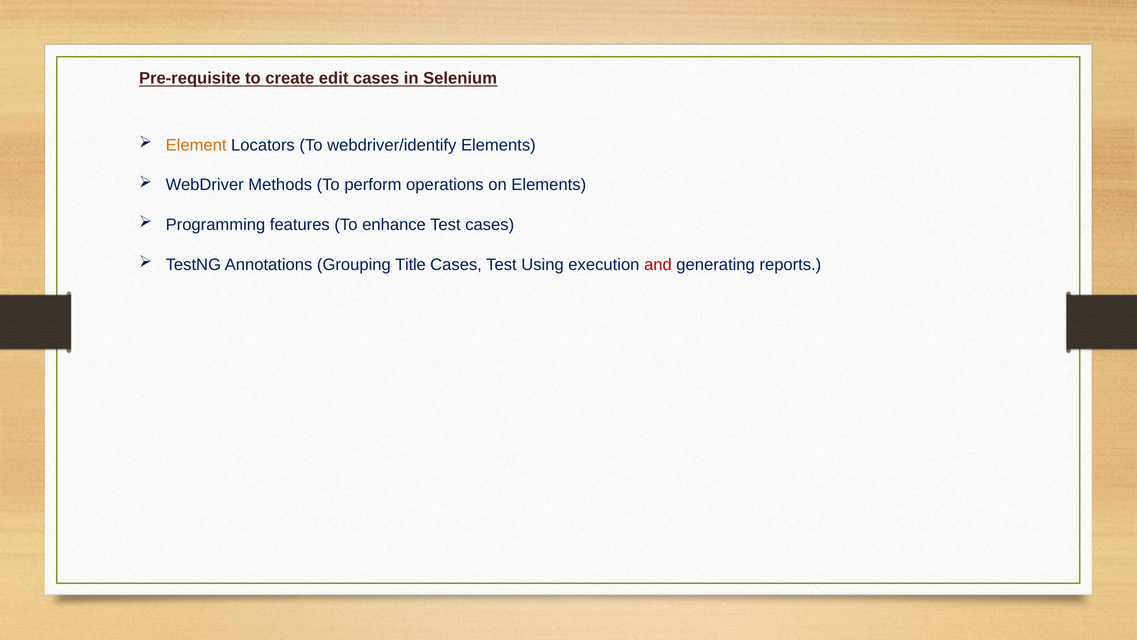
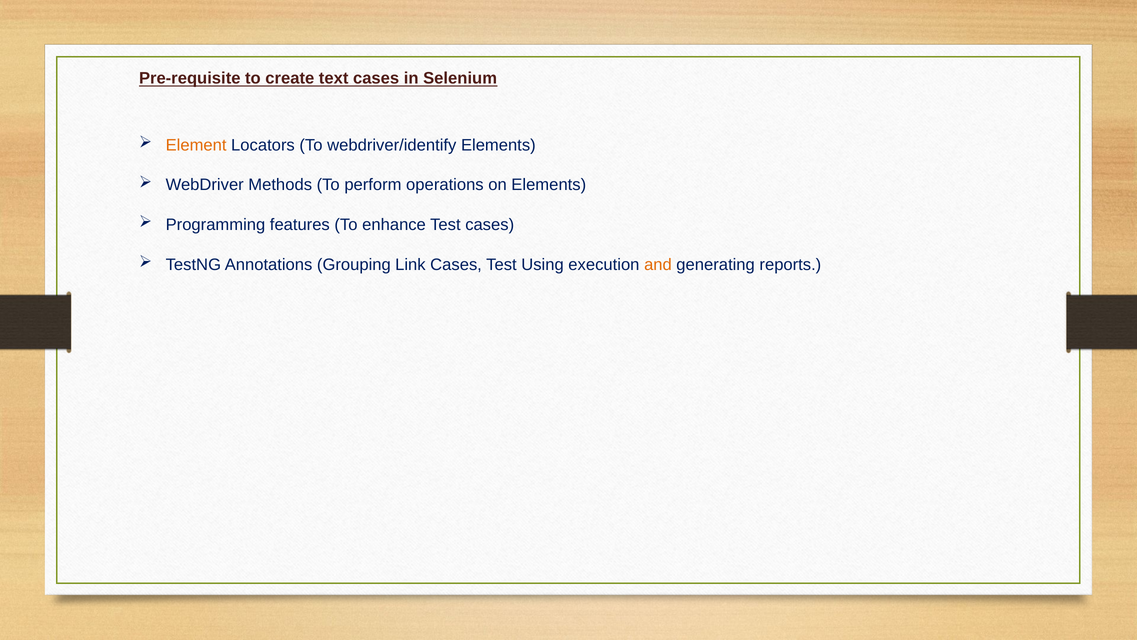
edit: edit -> text (334, 78)
Title: Title -> Link (410, 264)
and colour: red -> orange (658, 264)
